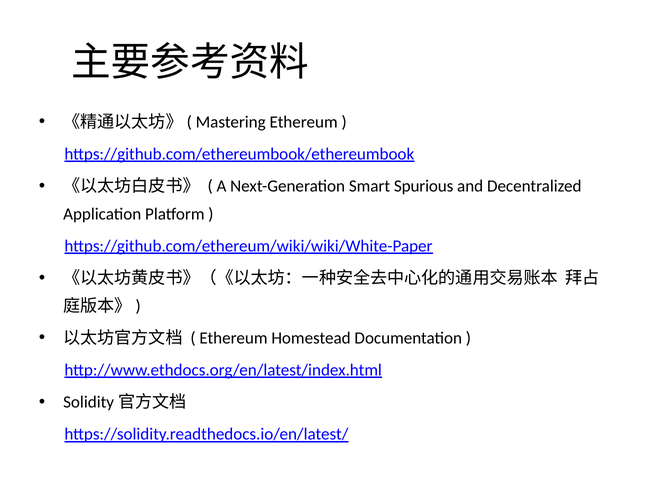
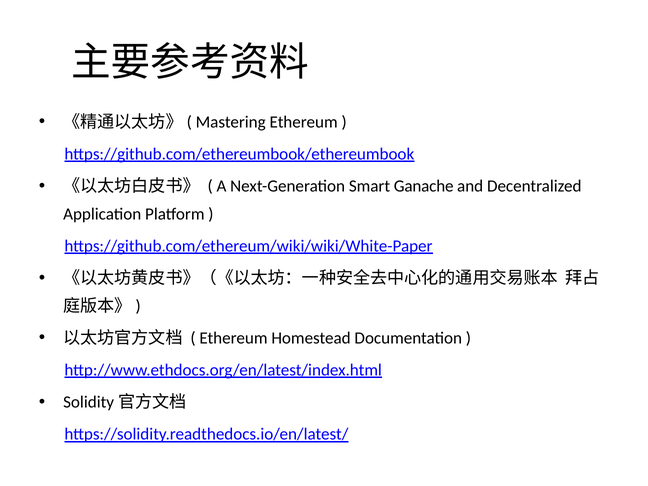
Spurious: Spurious -> Ganache (424, 186)
